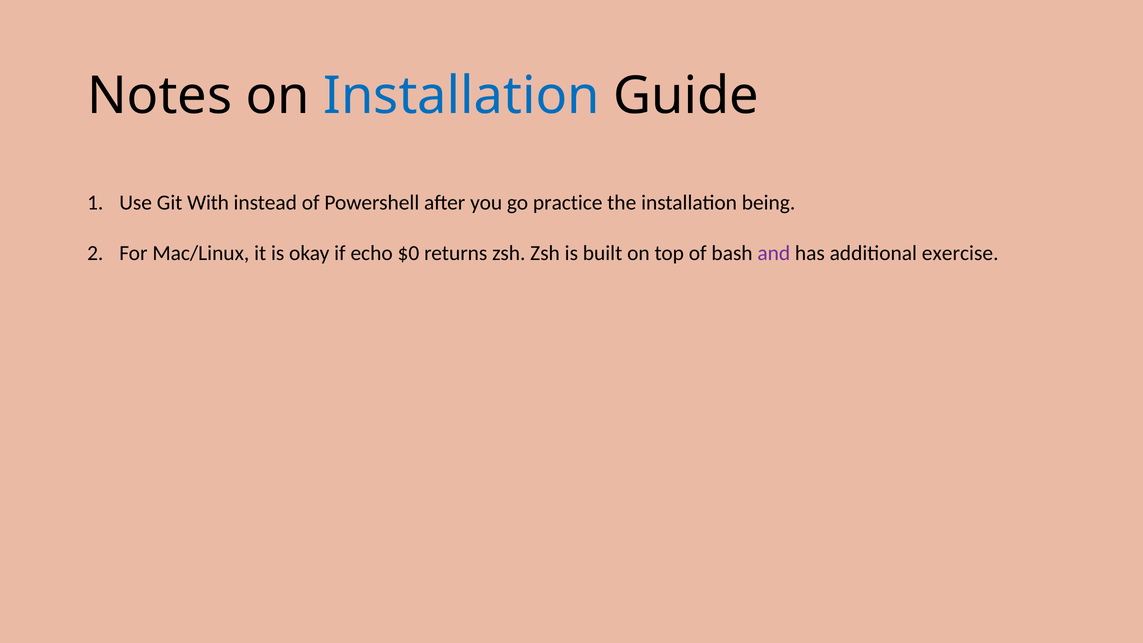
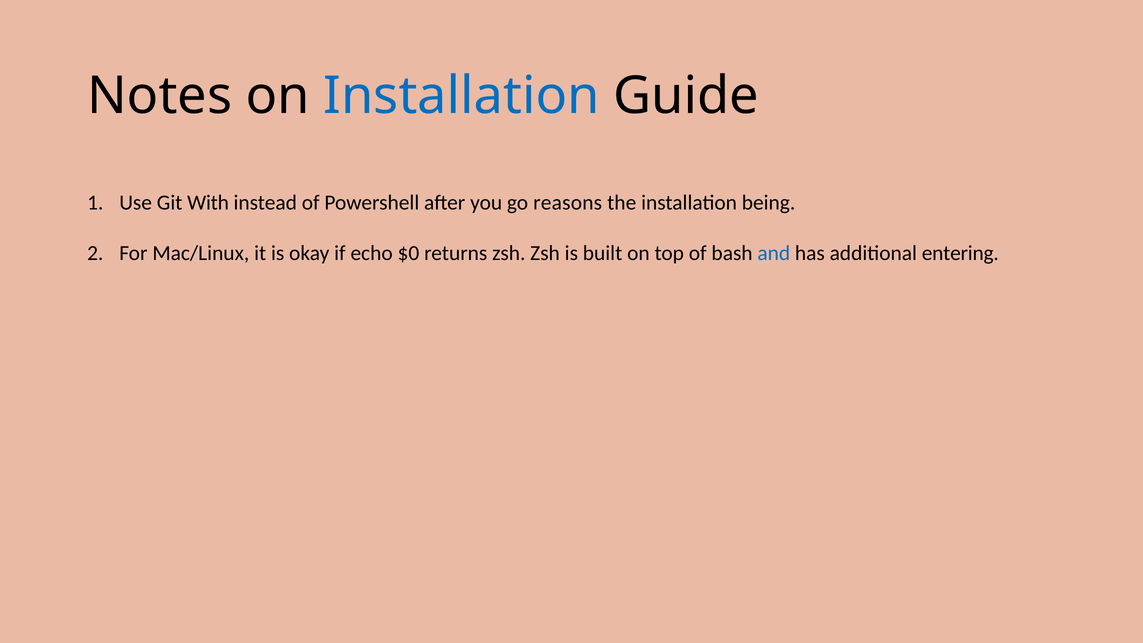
practice: practice -> reasons (568, 203)
and colour: purple -> blue (774, 253)
exercise: exercise -> entering (960, 253)
